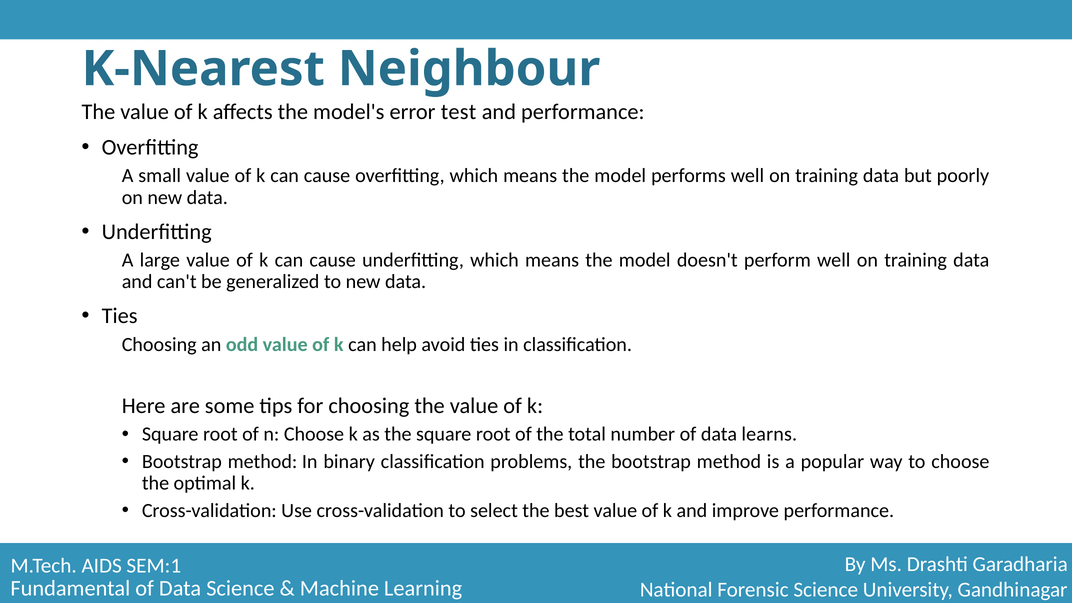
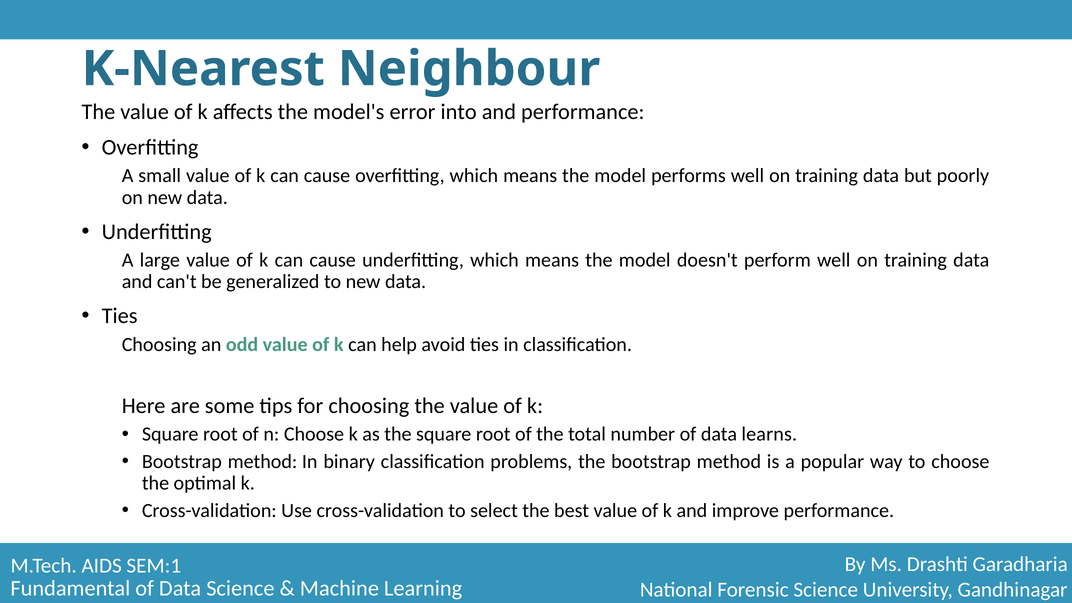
test: test -> into (459, 112)
